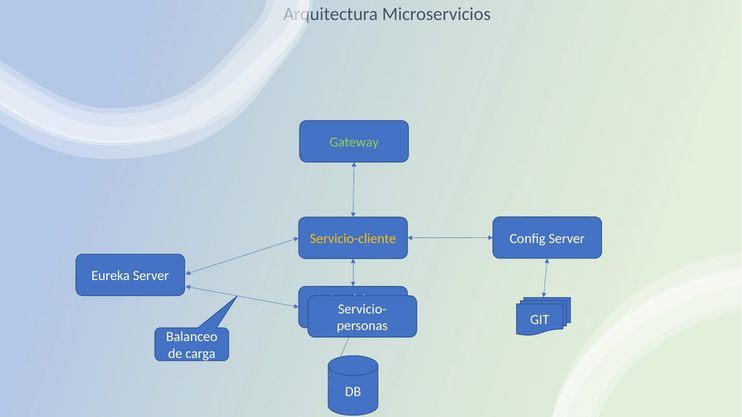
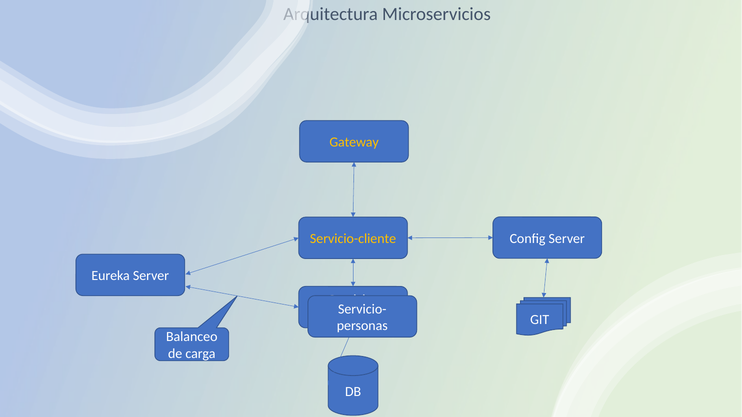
Gateway colour: light green -> yellow (354, 142)
